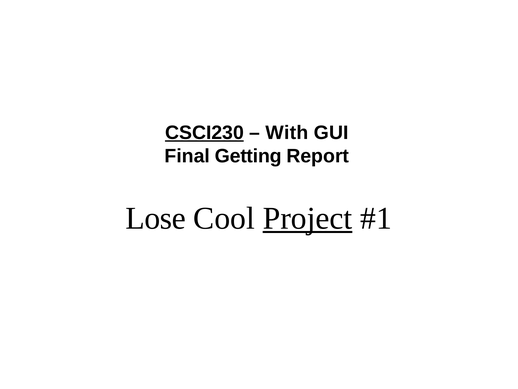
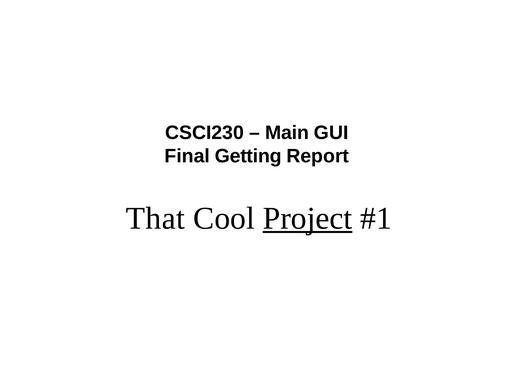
CSCI230 underline: present -> none (204, 133)
With: With -> Main (287, 133)
Lose: Lose -> That (155, 218)
